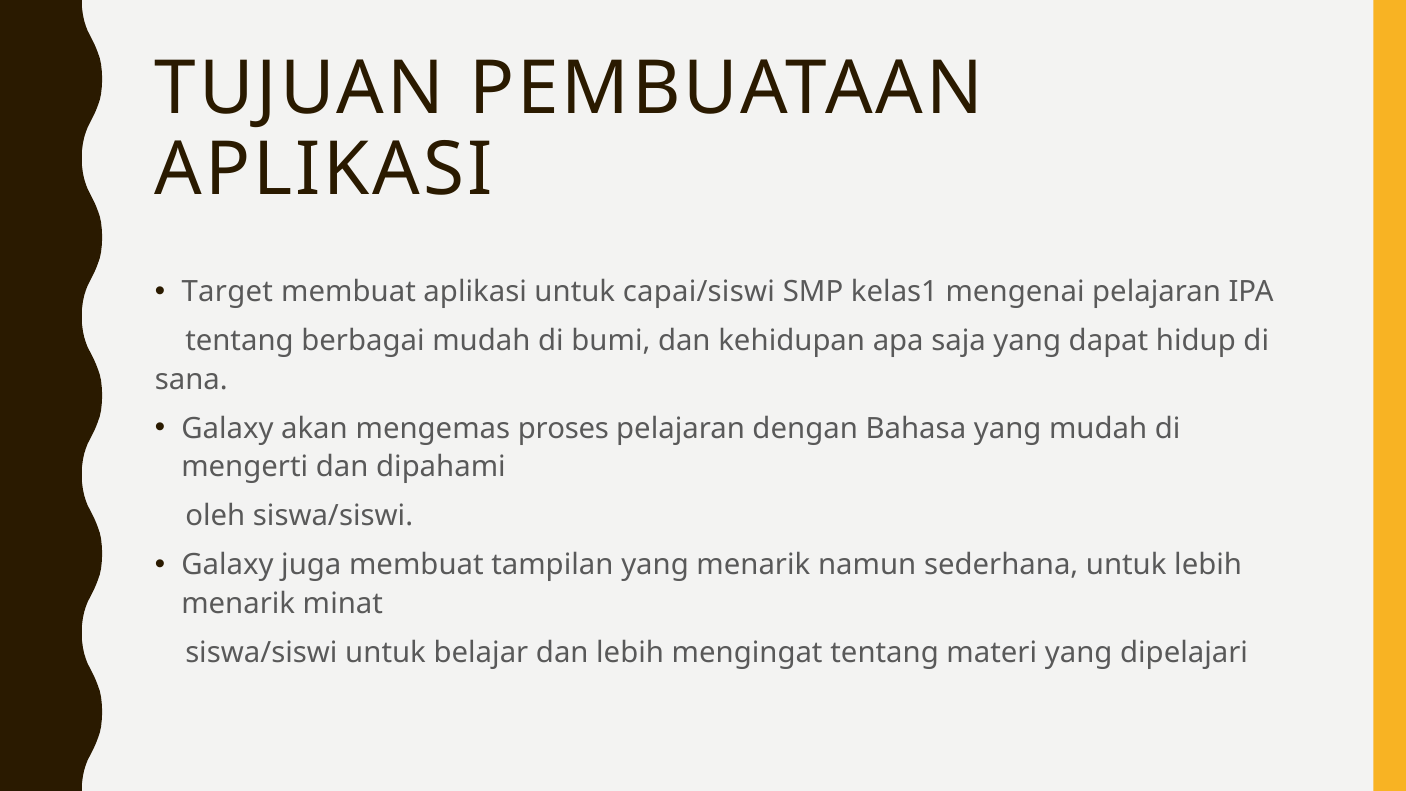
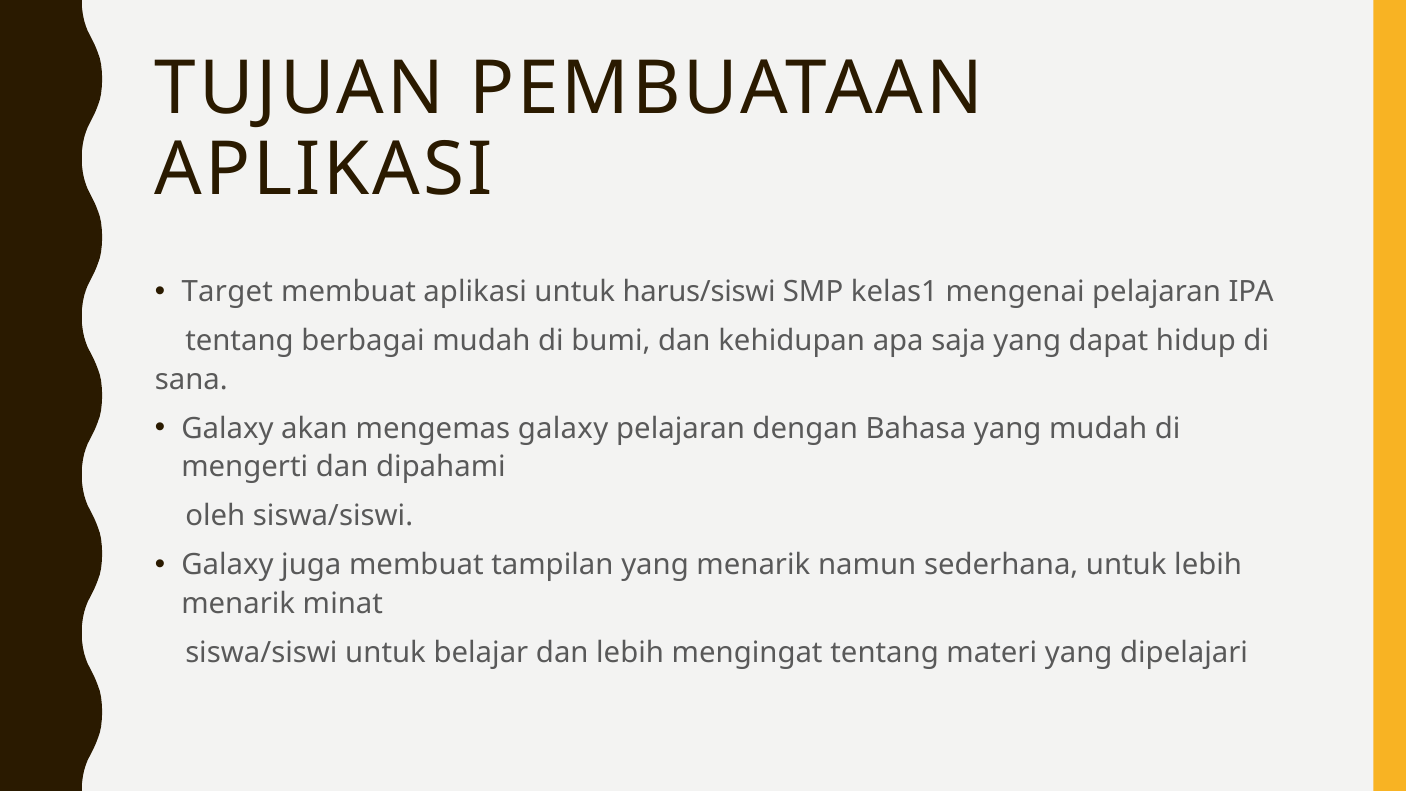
capai/siswi: capai/siswi -> harus/siswi (699, 292)
mengemas proses: proses -> galaxy (563, 428)
